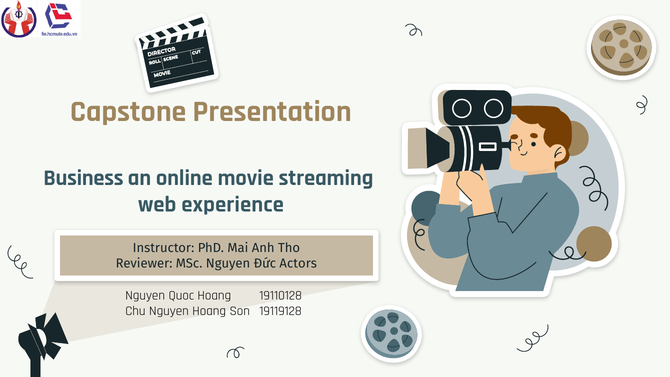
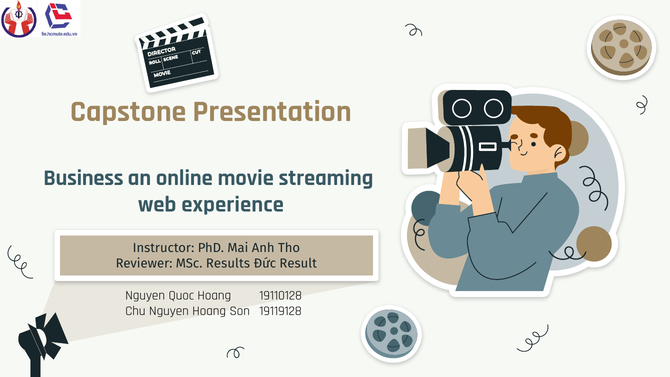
MSc Nguyen: Nguyen -> Results (228, 264)
Actors: Actors -> Result (298, 264)
